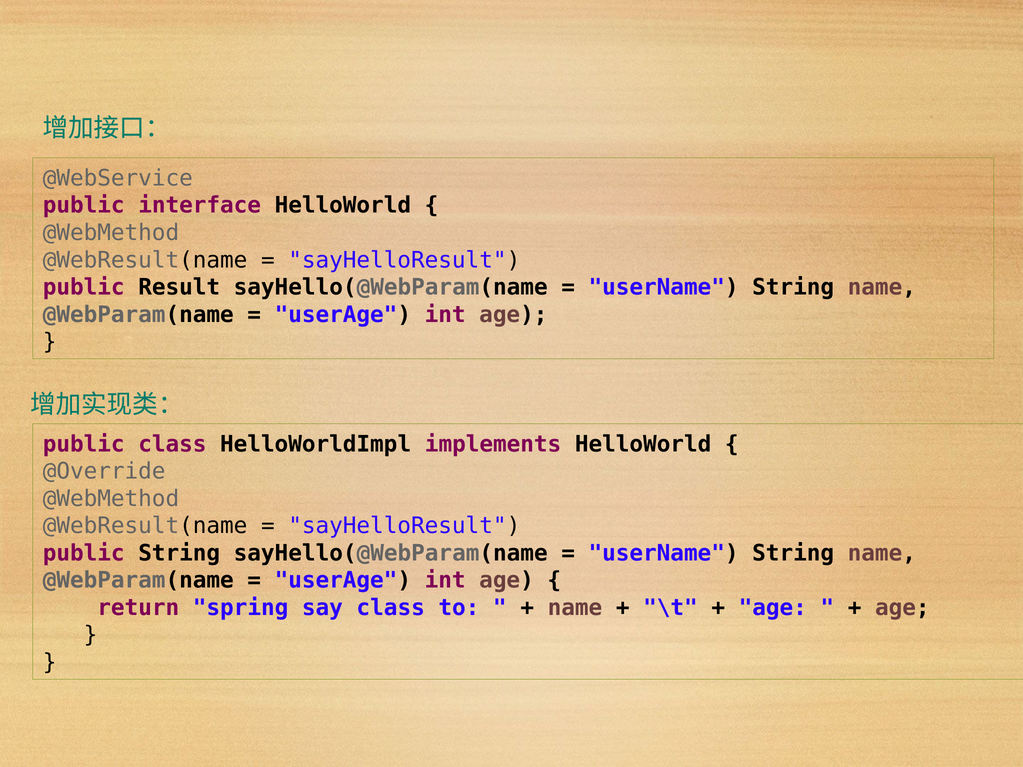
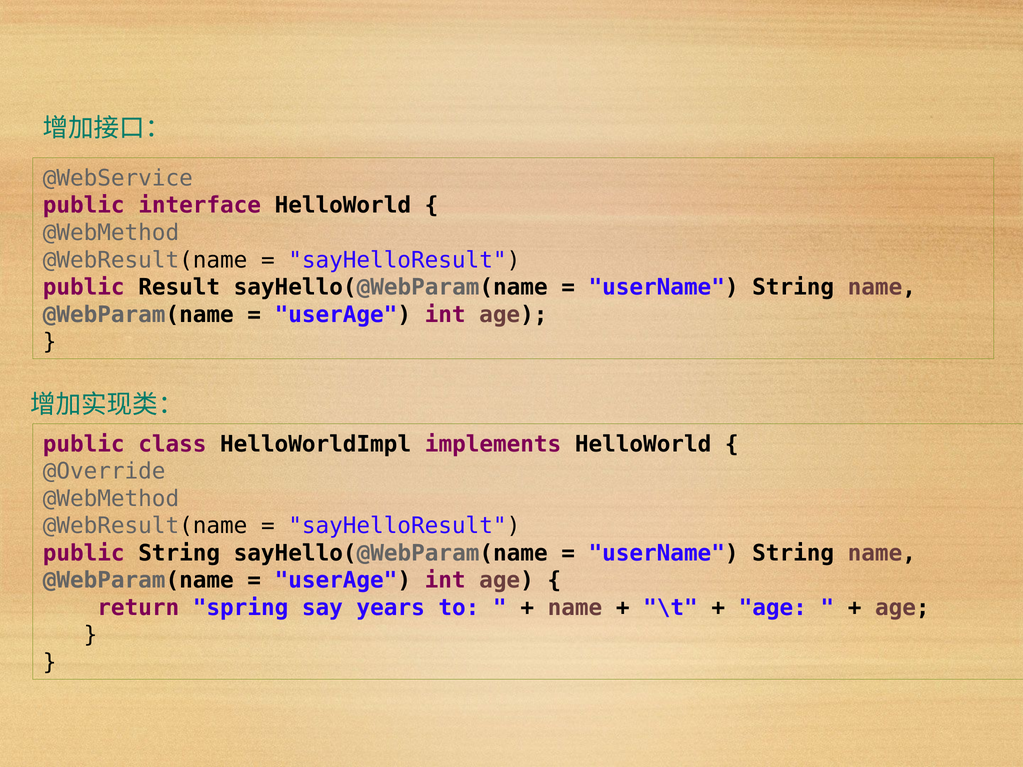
say class: class -> years (391, 608)
